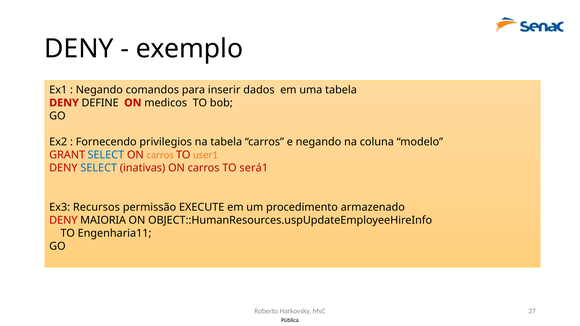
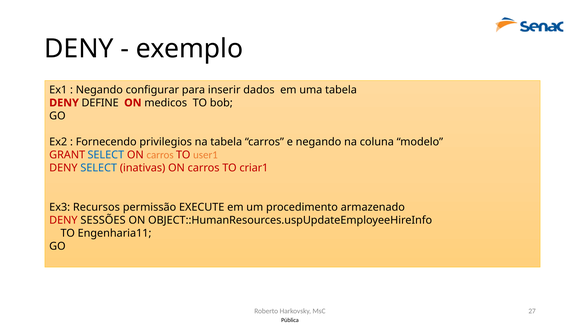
comandos: comandos -> configurar (152, 90)
será1: será1 -> criar1 (254, 168)
MAIORIA: MAIORIA -> SESSÕES (103, 220)
